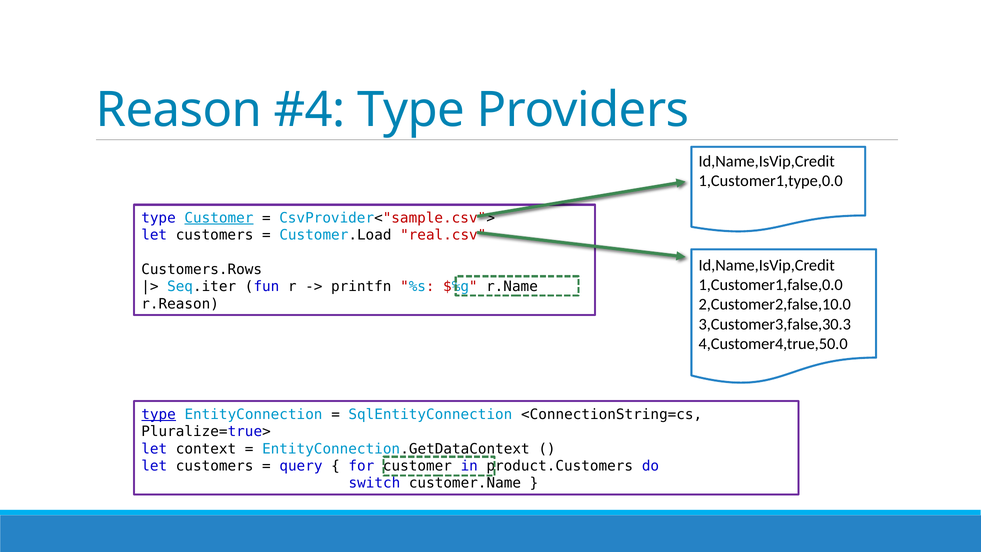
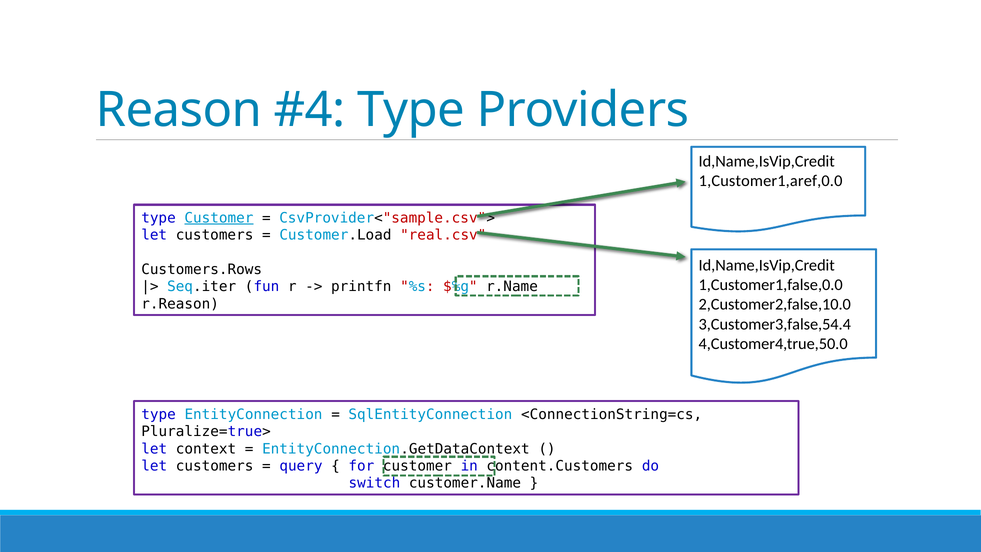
1,Customer1,type,0.0: 1,Customer1,type,0.0 -> 1,Customer1,aref,0.0 (771, 181)
3,Customer3,false,30.3: 3,Customer3,false,30.3 -> 3,Customer3,false,54.4 (775, 324)
type underline: present -> none (159, 414)
product.Customers: product.Customers -> content.Customers (560, 466)
